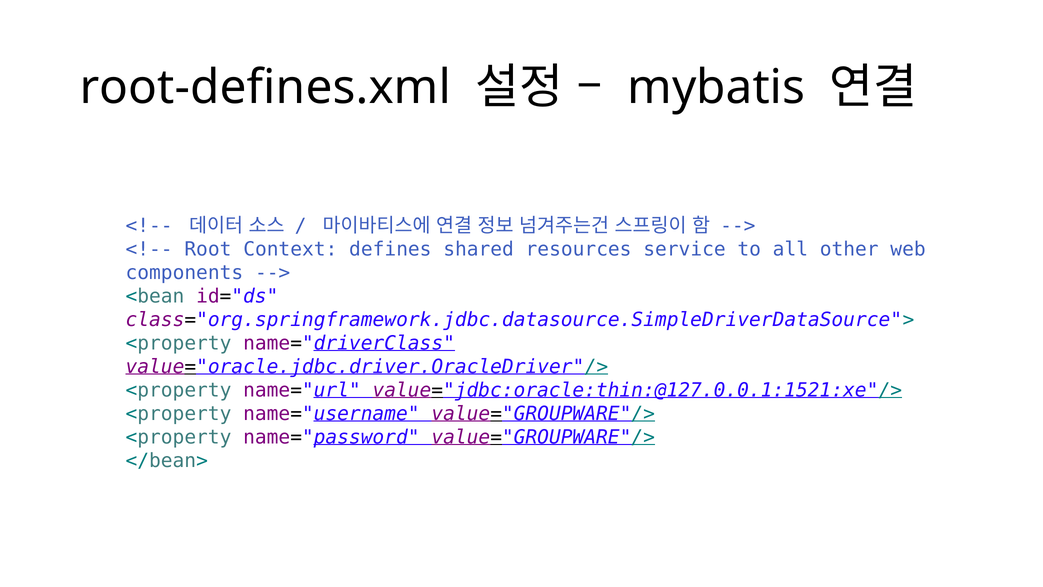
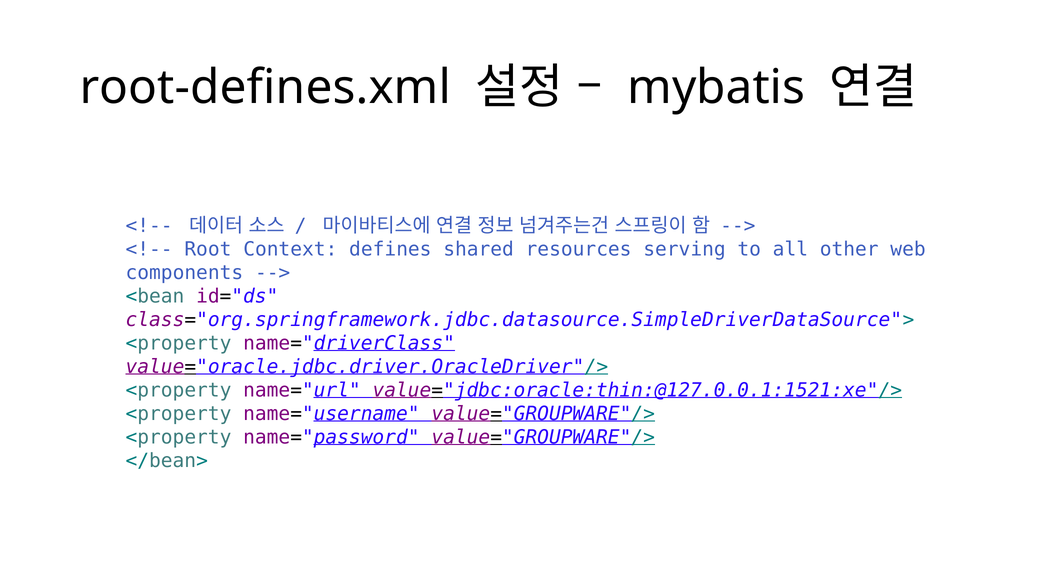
service: service -> serving (684, 249)
